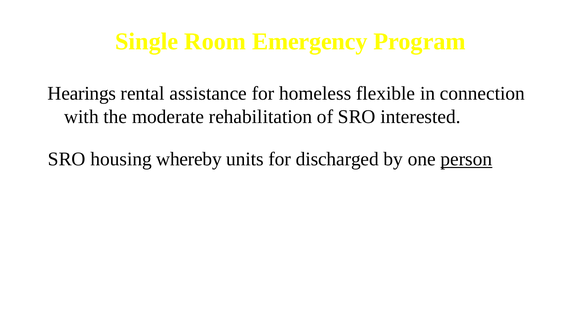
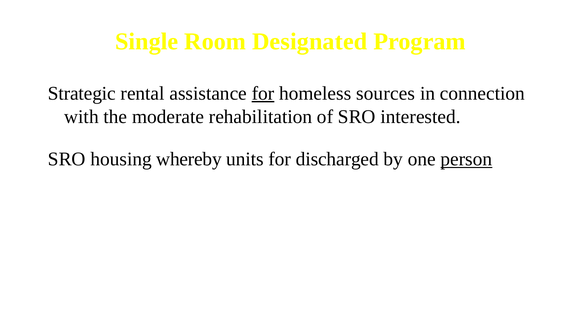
Emergency: Emergency -> Designated (310, 42)
Hearings: Hearings -> Strategic (82, 93)
for underline: none -> present (263, 93)
flexible: flexible -> sources (386, 93)
